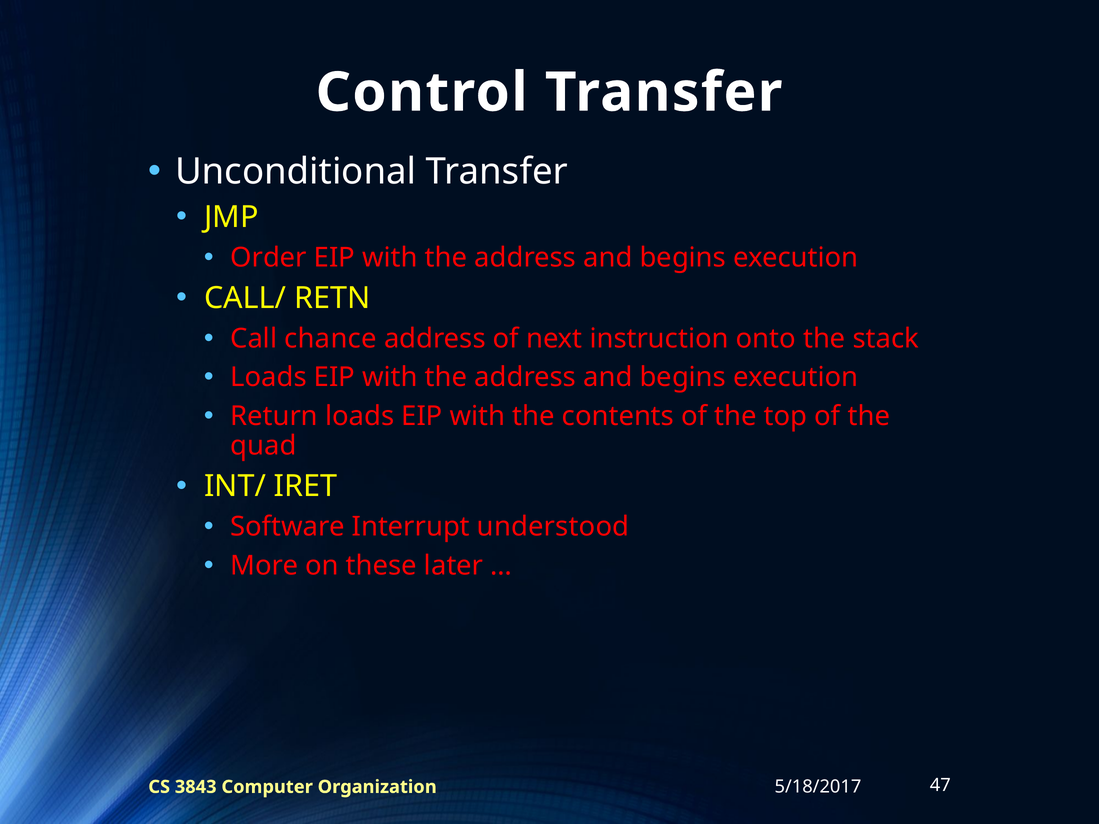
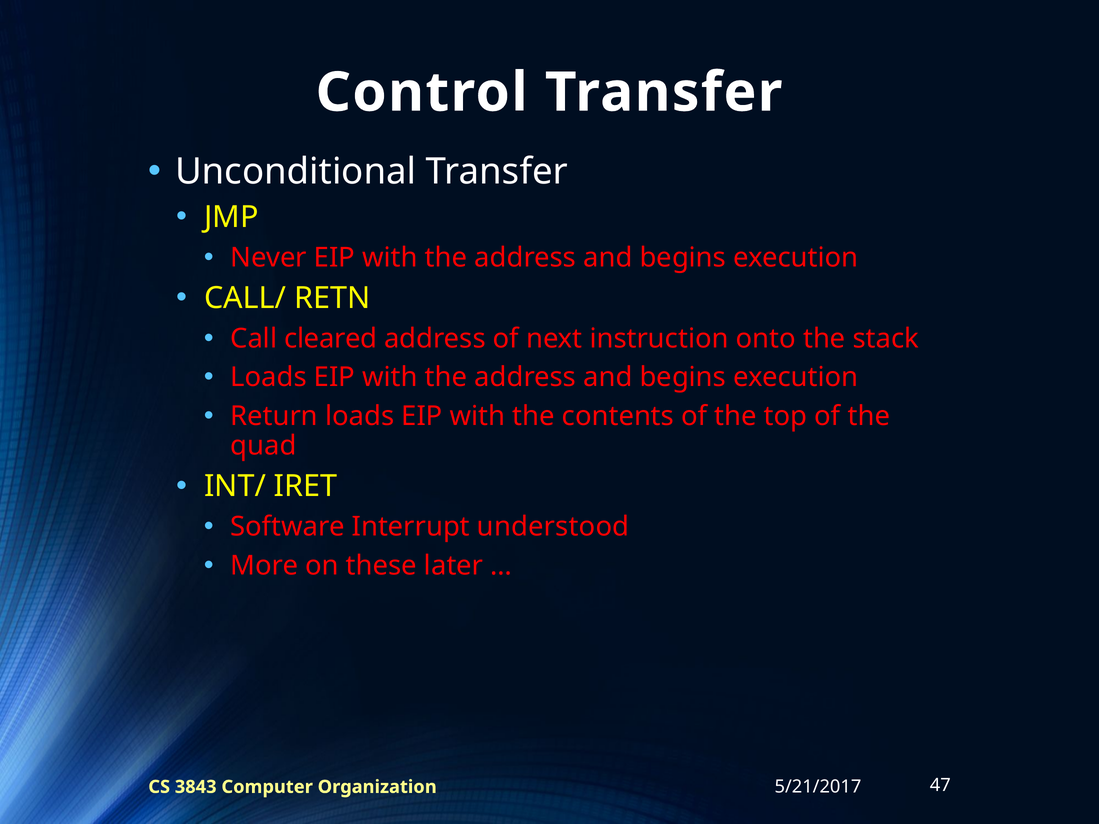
Order: Order -> Never (269, 258)
chance: chance -> cleared (331, 339)
5/18/2017: 5/18/2017 -> 5/21/2017 (818, 787)
